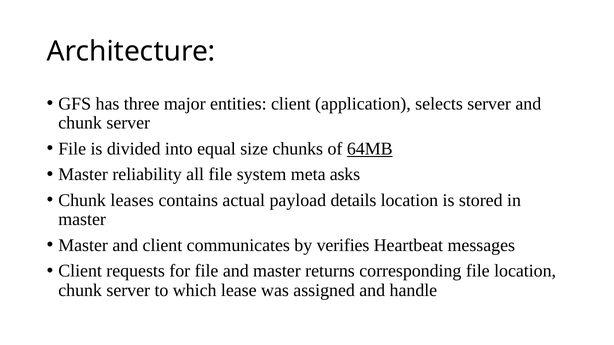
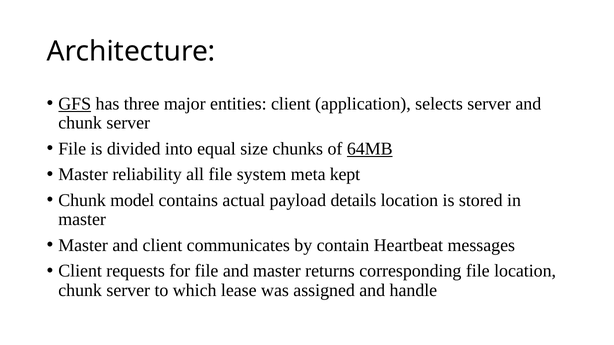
GFS underline: none -> present (75, 104)
asks: asks -> kept (345, 175)
leases: leases -> model (132, 200)
verifies: verifies -> contain (343, 245)
